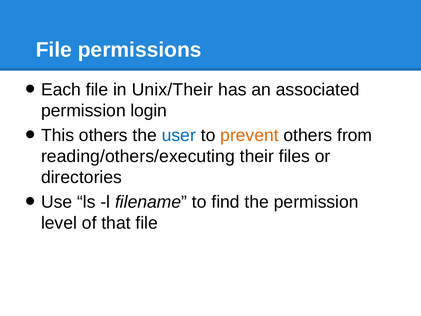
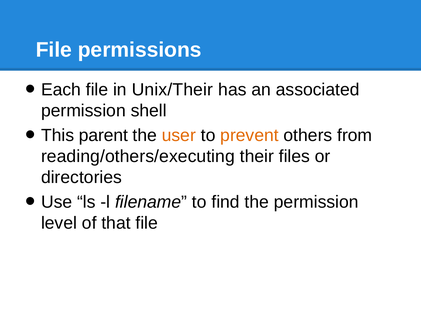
login: login -> shell (149, 111)
This others: others -> parent (103, 135)
user colour: blue -> orange (179, 135)
